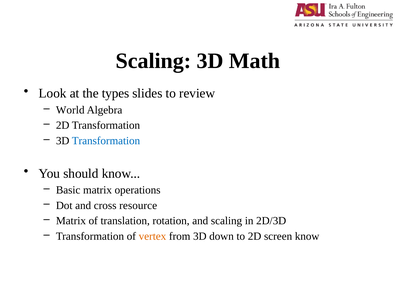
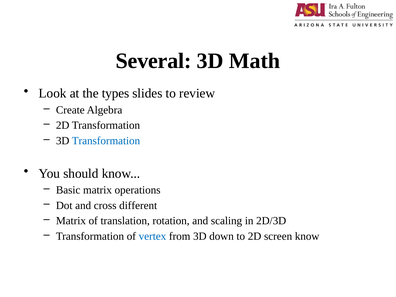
Scaling: Scaling -> Several (153, 61)
World: World -> Create (70, 110)
resource: resource -> different (138, 205)
vertex colour: orange -> blue (152, 236)
